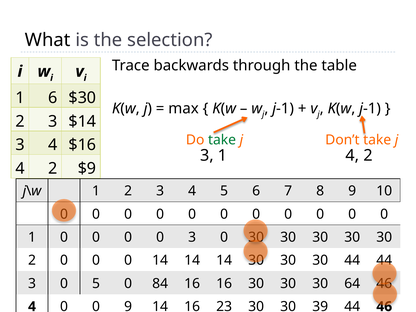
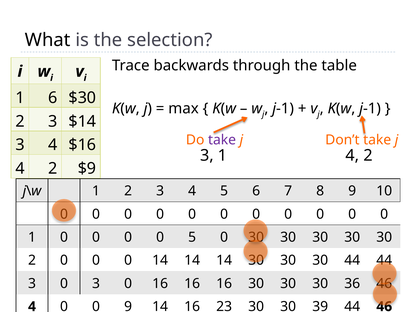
take colour: green -> purple (222, 140)
0 3: 3 -> 5 (192, 237)
0 5: 5 -> 3 (96, 283)
0 84: 84 -> 16 (160, 283)
64: 64 -> 36 (352, 283)
